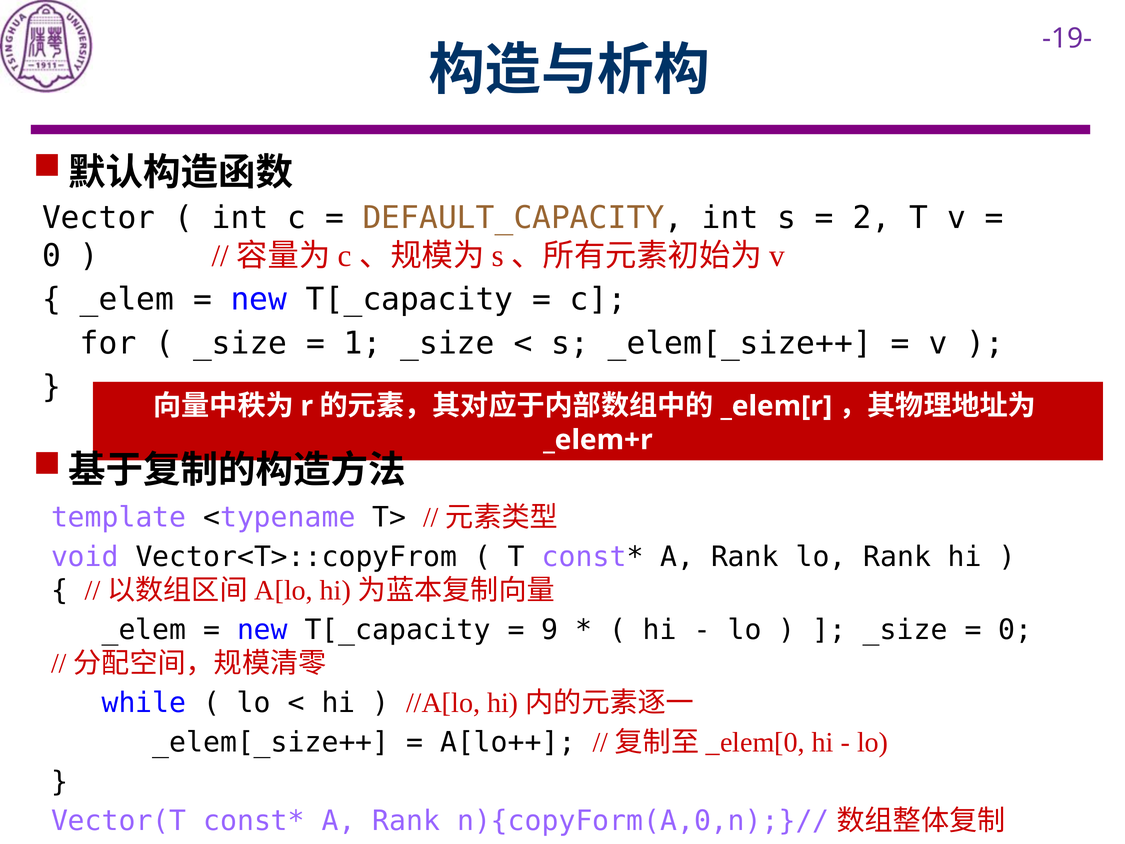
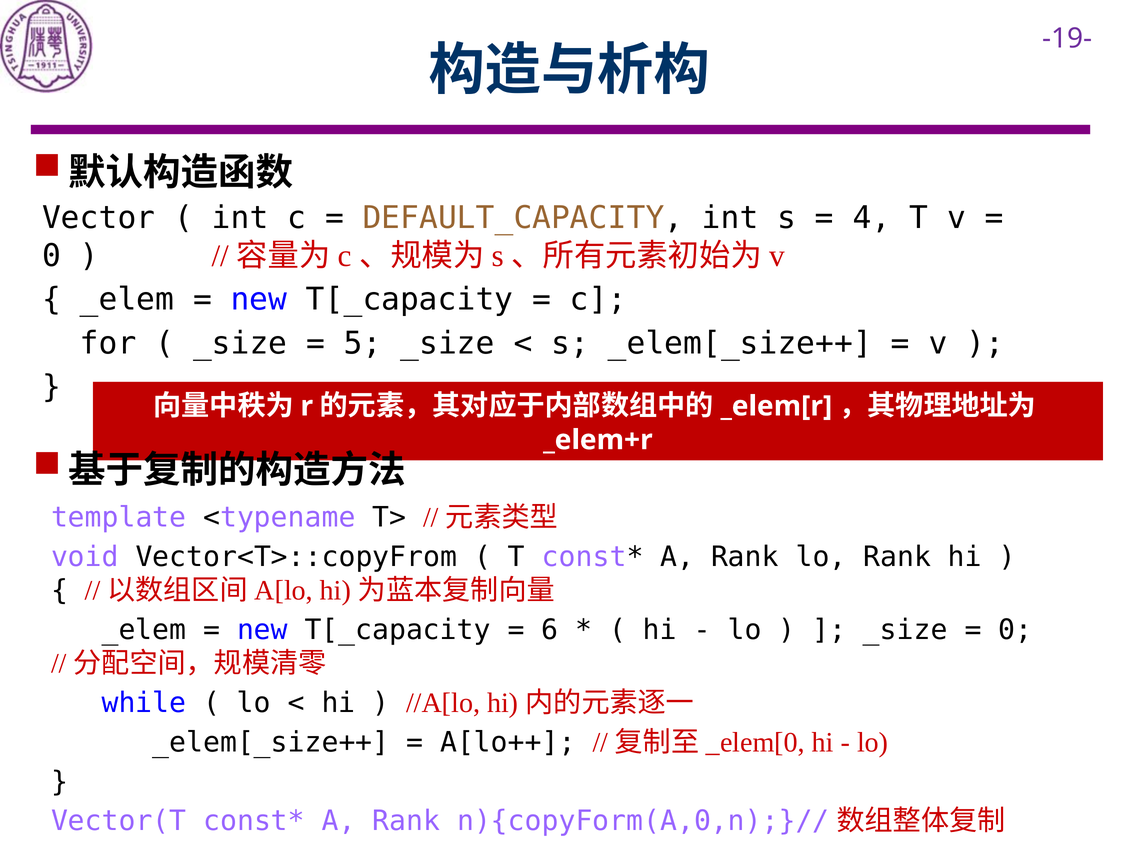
2: 2 -> 4 (872, 218)
1: 1 -> 5 (363, 343)
9: 9 -> 6 (550, 630)
